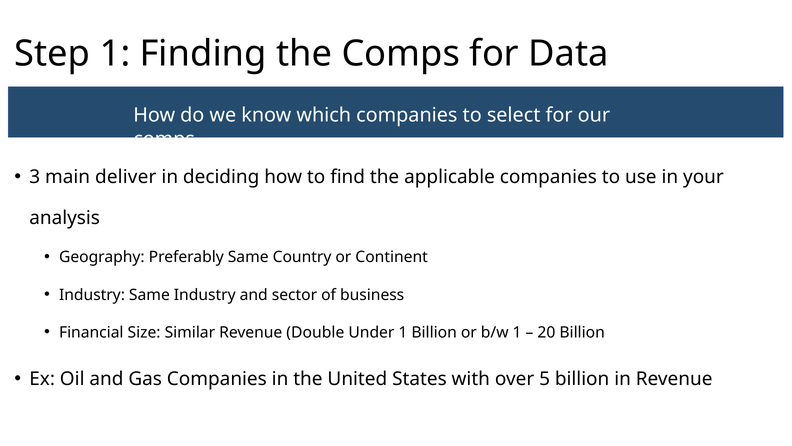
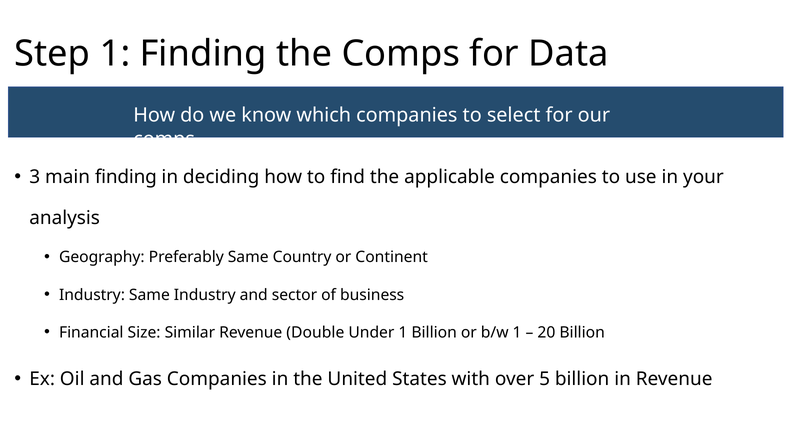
main deliver: deliver -> finding (126, 177)
